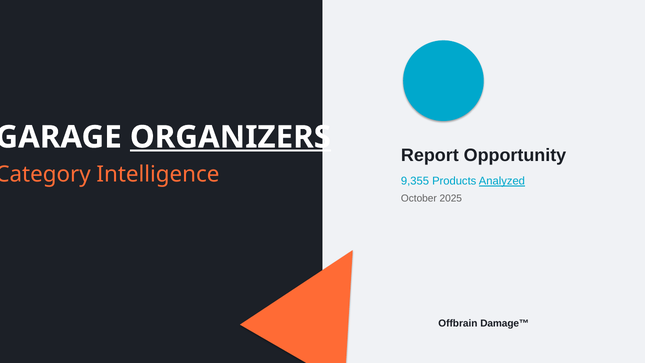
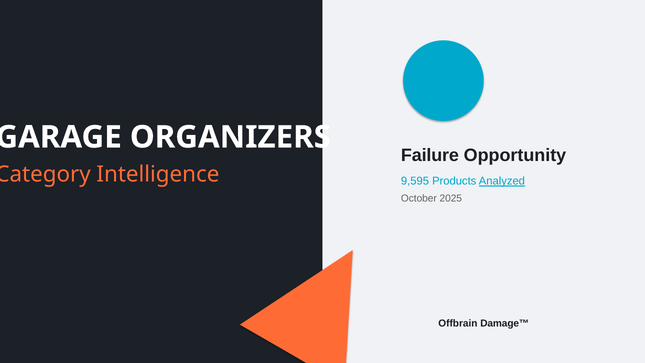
ORGANIZERS underline: present -> none (230, 137)
Report: Report -> Failure (430, 155)
9,355: 9,355 -> 9,595 (415, 181)
